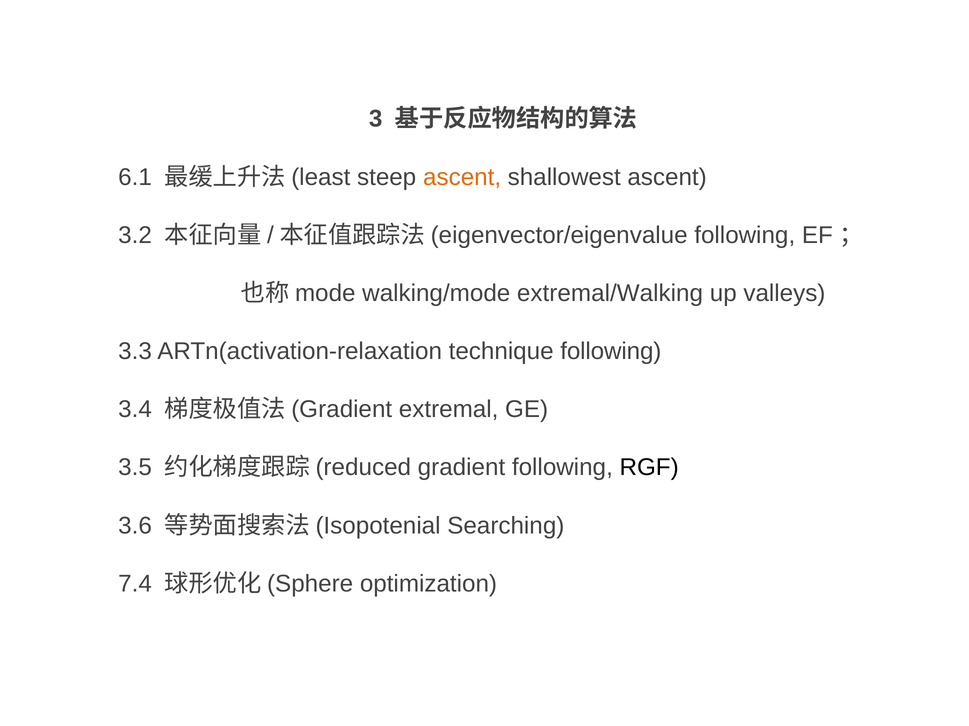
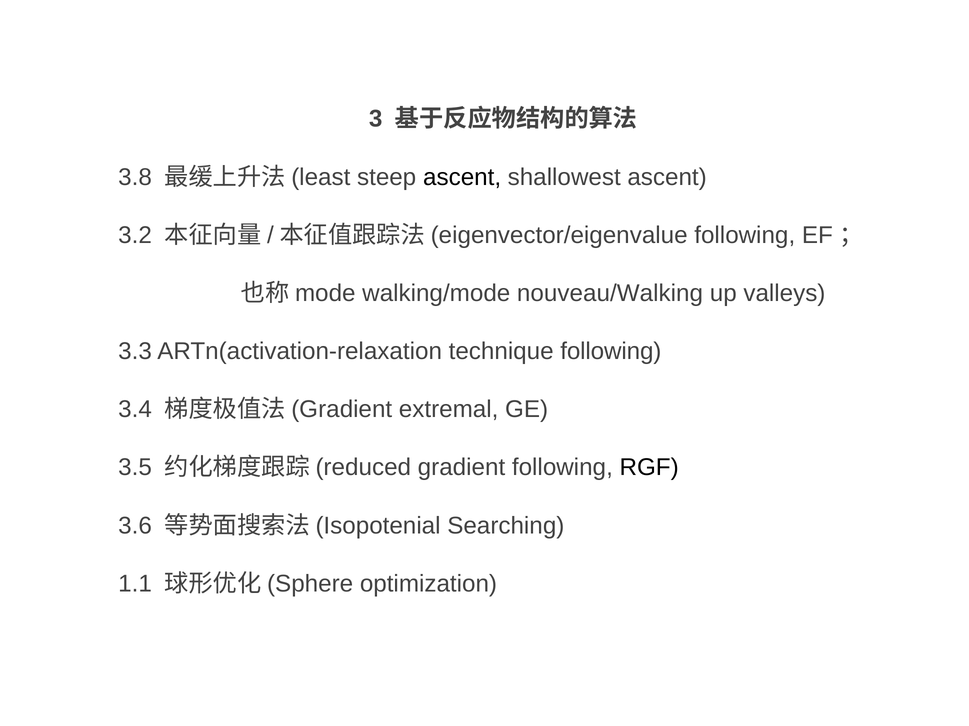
6.1: 6.1 -> 3.8 (135, 177)
ascent colour: orange -> black (462, 177)
extremal/Walking: extremal/Walking -> nouveau/Walking (610, 294)
7.4: 7.4 -> 1.1 (135, 584)
